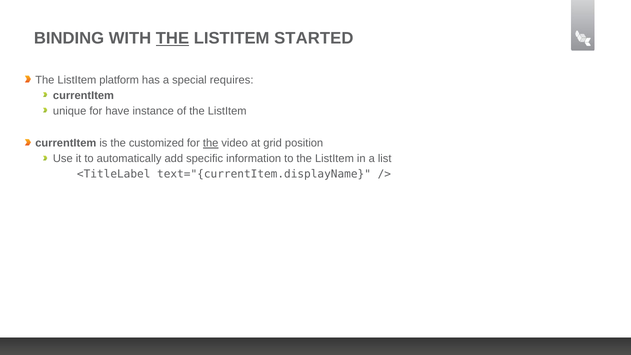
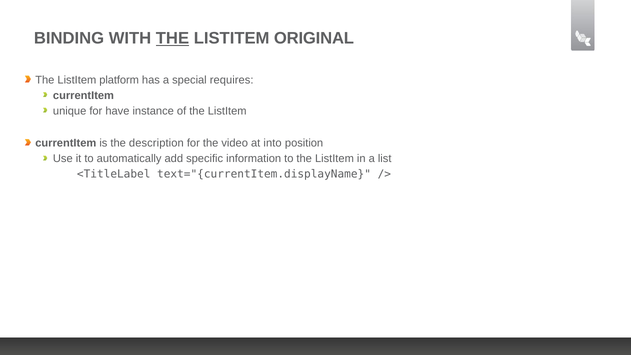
STARTED: STARTED -> ORIGINAL (314, 38)
customized: customized -> description (156, 143)
the underline: present -> none (211, 143)
grid: grid -> into (273, 143)
